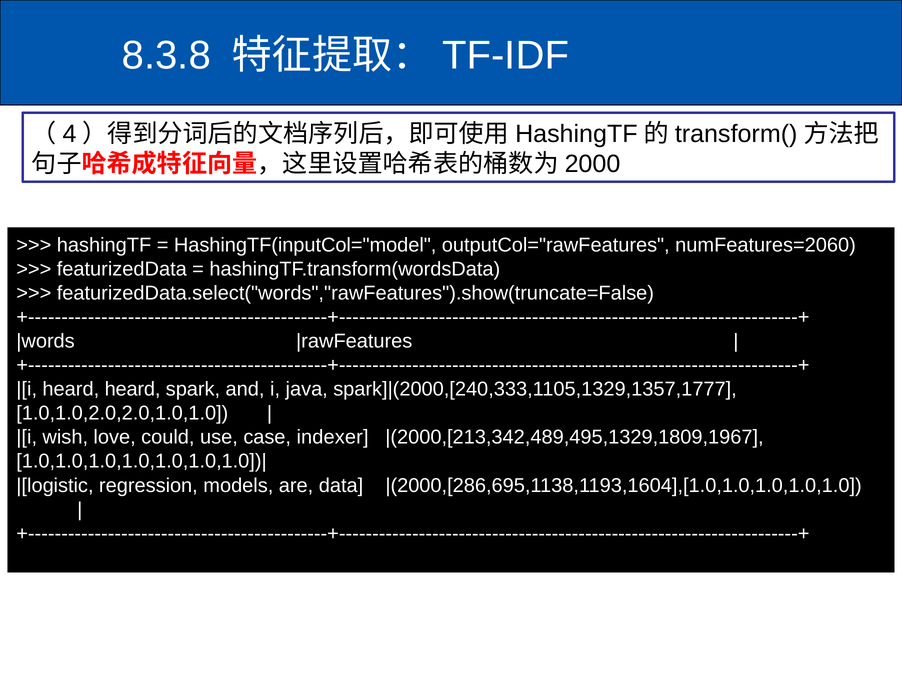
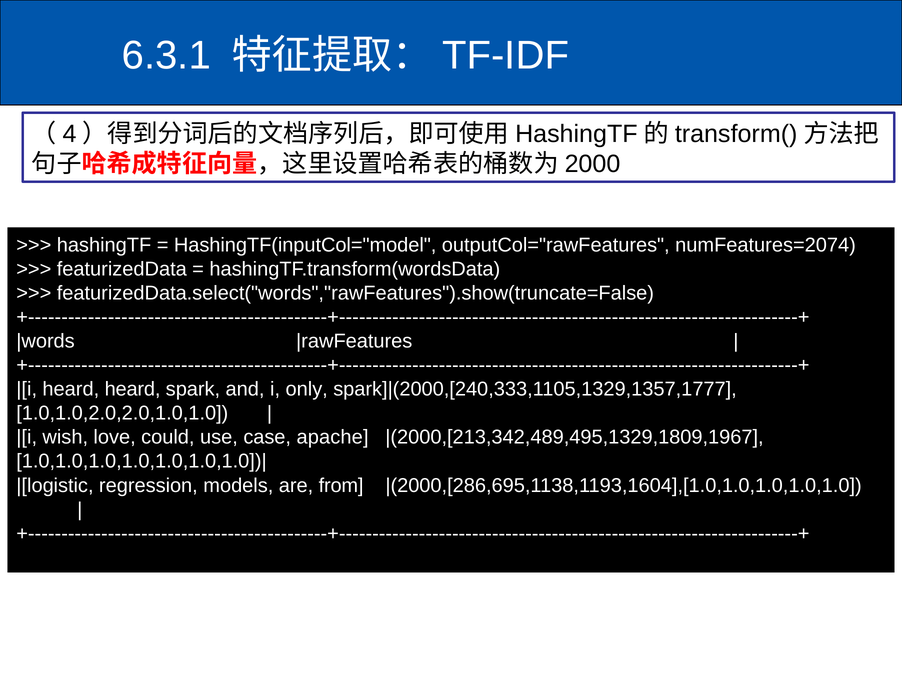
8.3.8: 8.3.8 -> 6.3.1 (166, 55)
numFeatures=2060: numFeatures=2060 -> numFeatures=2074 (766, 245)
java: java -> only (307, 390)
indexer: indexer -> apache (333, 438)
data: data -> from (341, 486)
